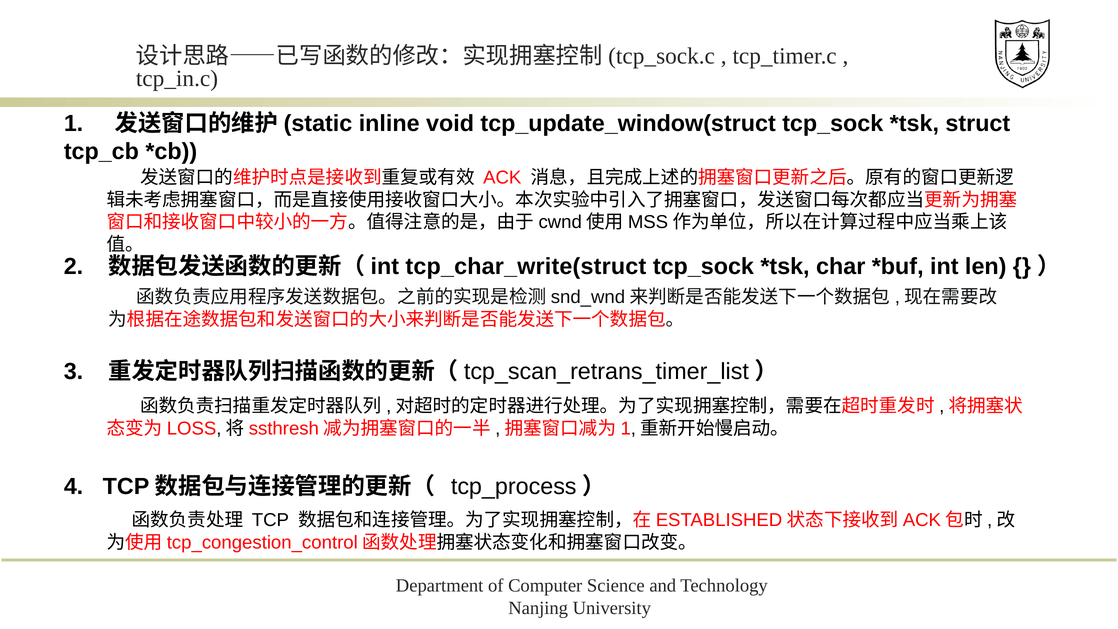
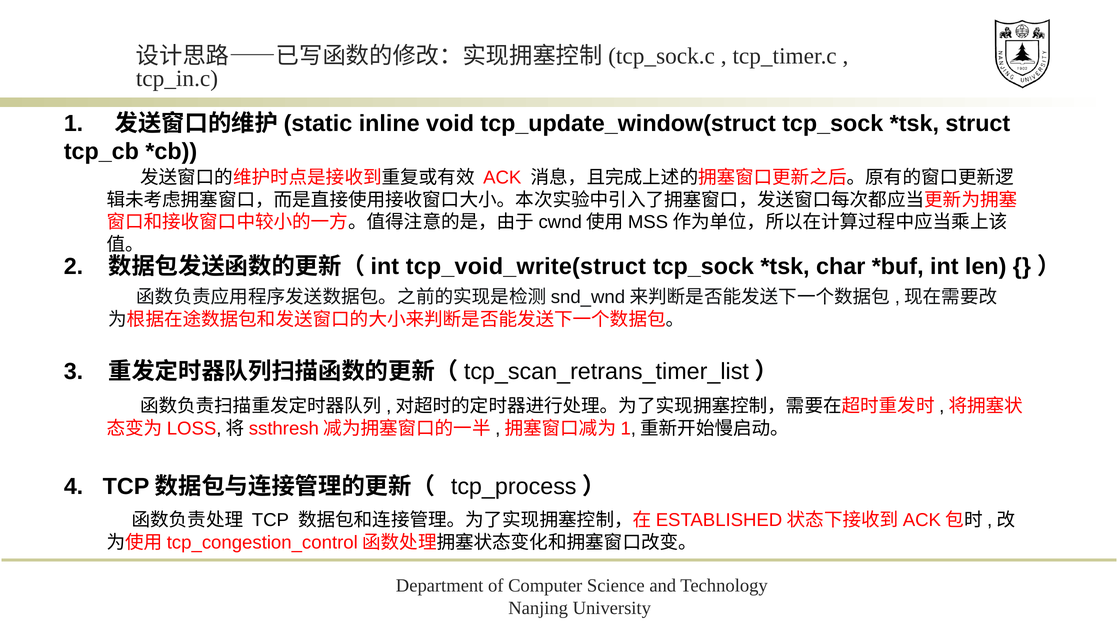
tcp_char_write(struct: tcp_char_write(struct -> tcp_void_write(struct (526, 266)
